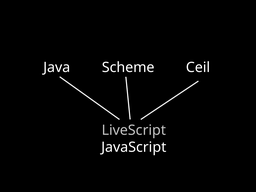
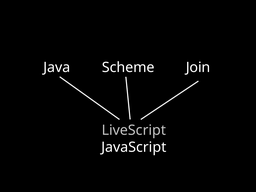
Ceil: Ceil -> Join (198, 67)
